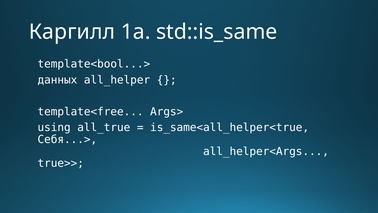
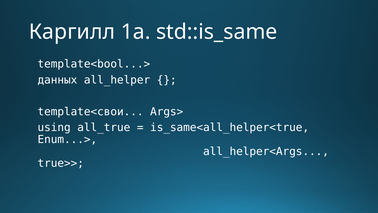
template<free: template<free -> template<свои (91, 111)
Себя...>: Себя...> -> Enum...> (67, 139)
